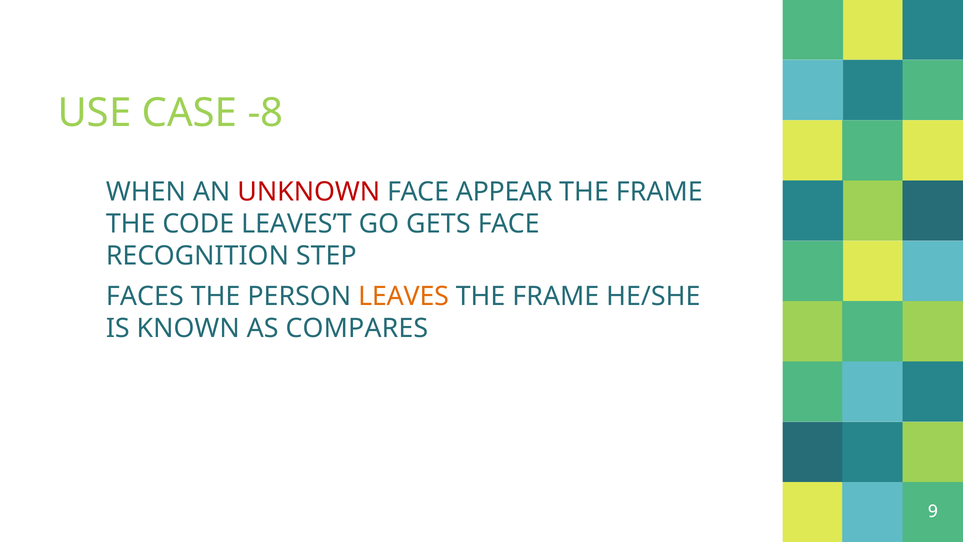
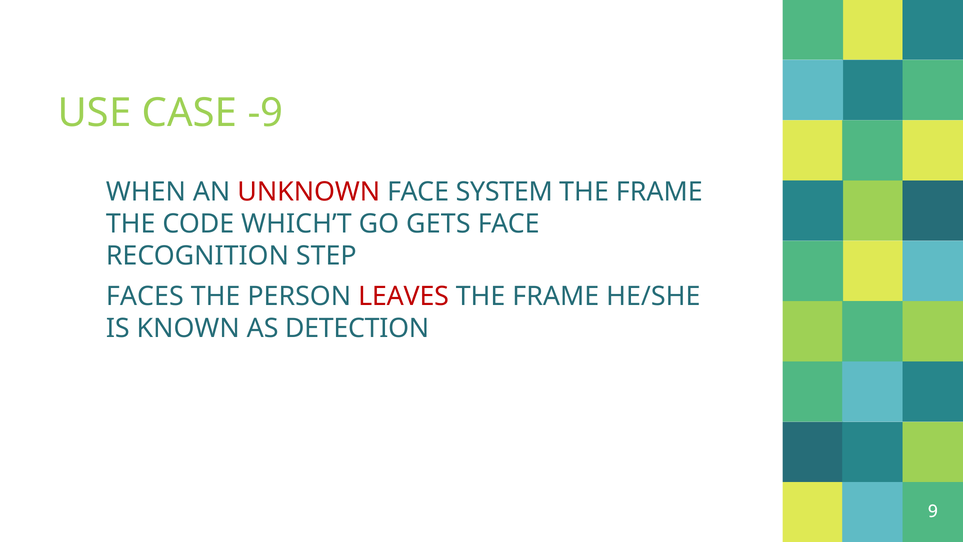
-8: -8 -> -9 (265, 113)
APPEAR: APPEAR -> SYSTEM (504, 192)
LEAVES’T: LEAVES’T -> WHICH’T (296, 224)
LEAVES colour: orange -> red (404, 296)
COMPARES: COMPARES -> DETECTION (357, 328)
